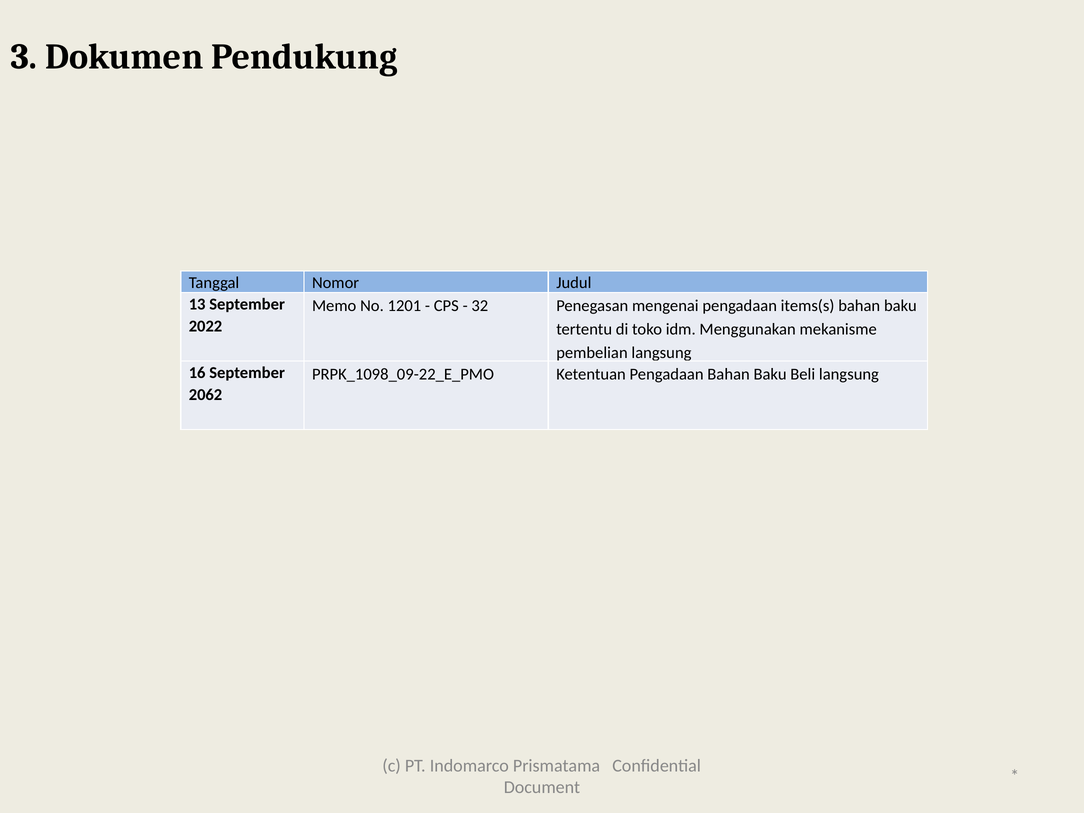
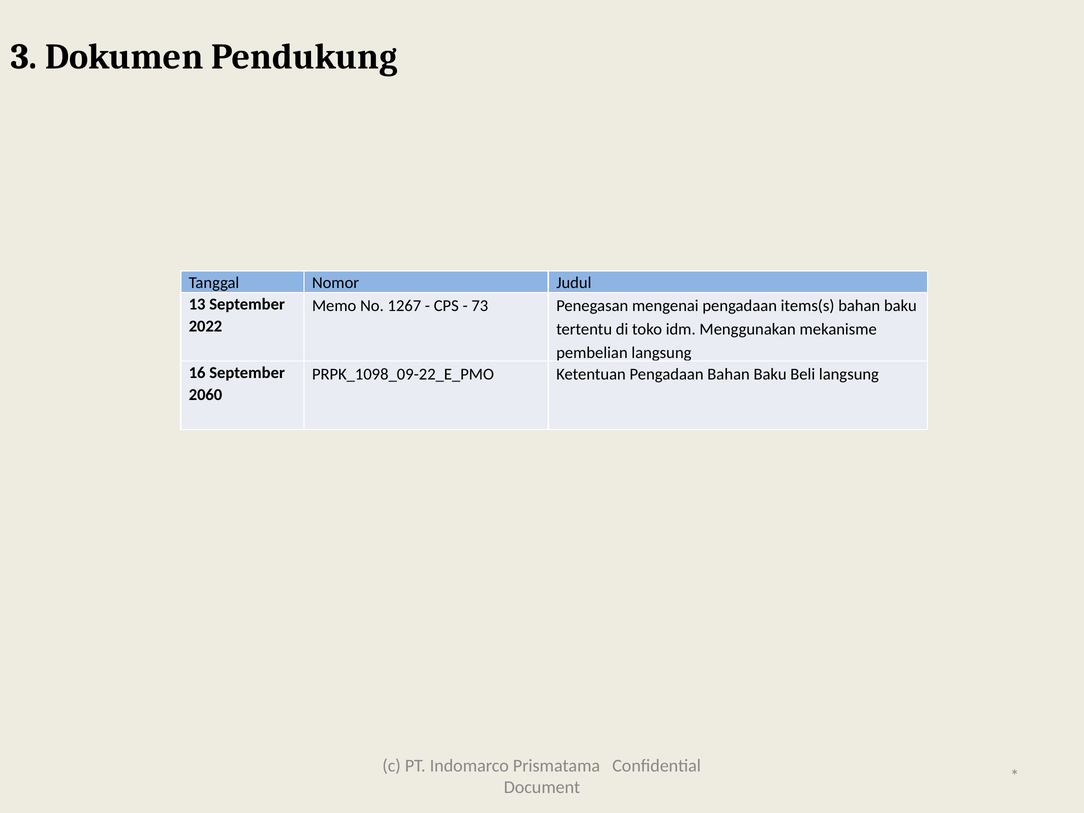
1201: 1201 -> 1267 (404, 306)
32: 32 -> 73 (480, 306)
2062: 2062 -> 2060 (205, 395)
